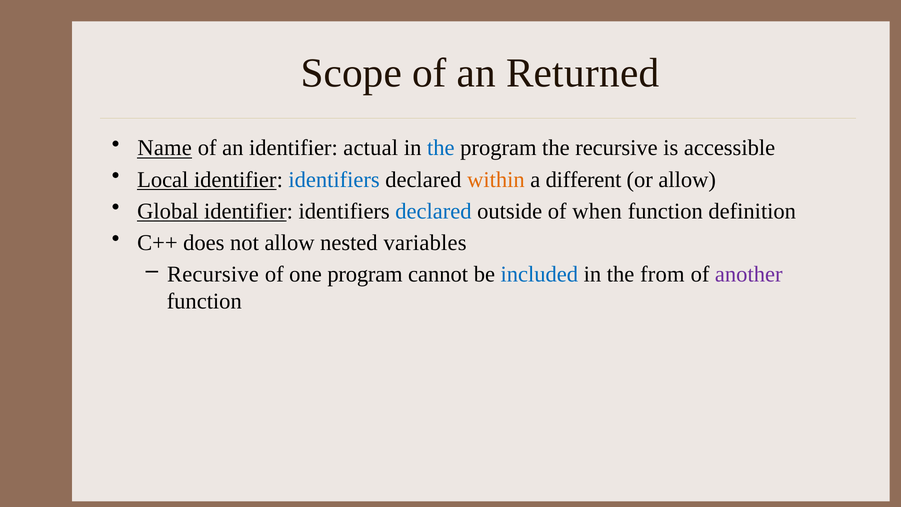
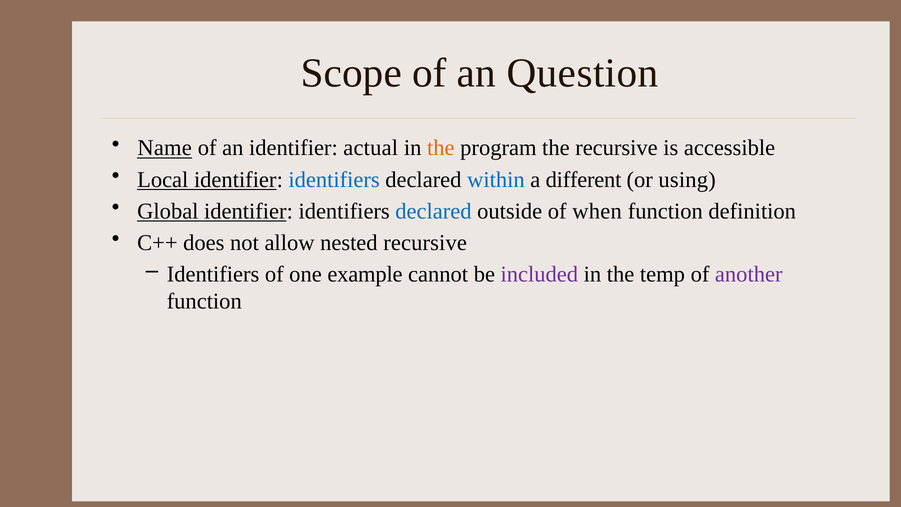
Returned: Returned -> Question (583, 73)
the colour: blue -> orange (441, 148)
within colour: orange -> blue (496, 180)
or allow: allow -> using (687, 180)
nested variables: variables -> recursive (425, 243)
Recursive: Recursive -> Identifiers (213, 274)
one program: program -> example (365, 274)
included colour: blue -> purple (539, 274)
from: from -> temp (662, 274)
